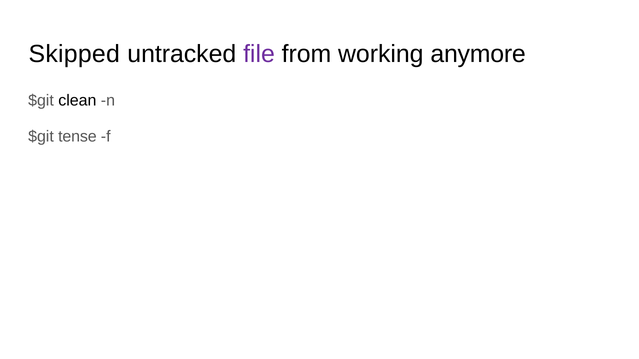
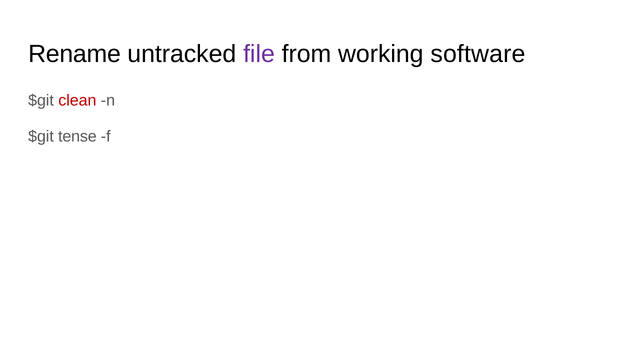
Skipped: Skipped -> Rename (74, 54)
anymore: anymore -> software (478, 54)
clean colour: black -> red (77, 100)
